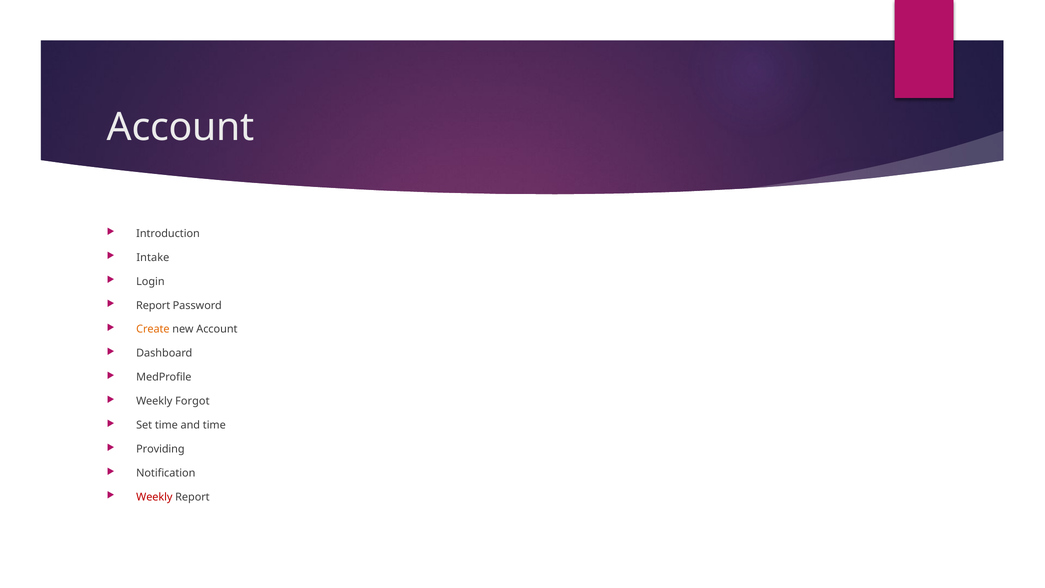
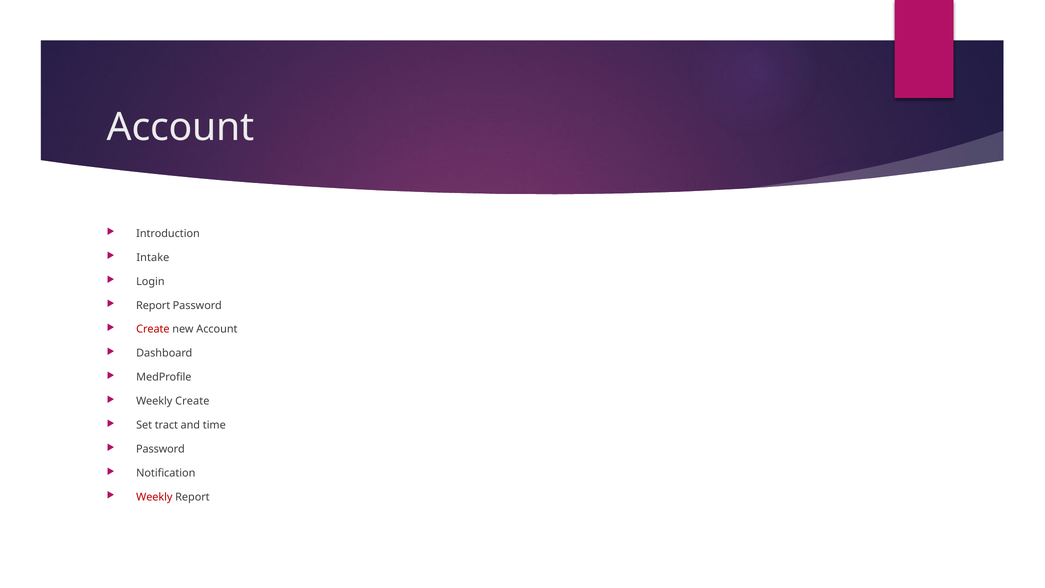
Create colour: orange -> red (153, 329)
Weekly Forgot: Forgot -> Create (192, 401)
Set time: time -> tract (166, 425)
Providing: Providing -> Password (160, 449)
